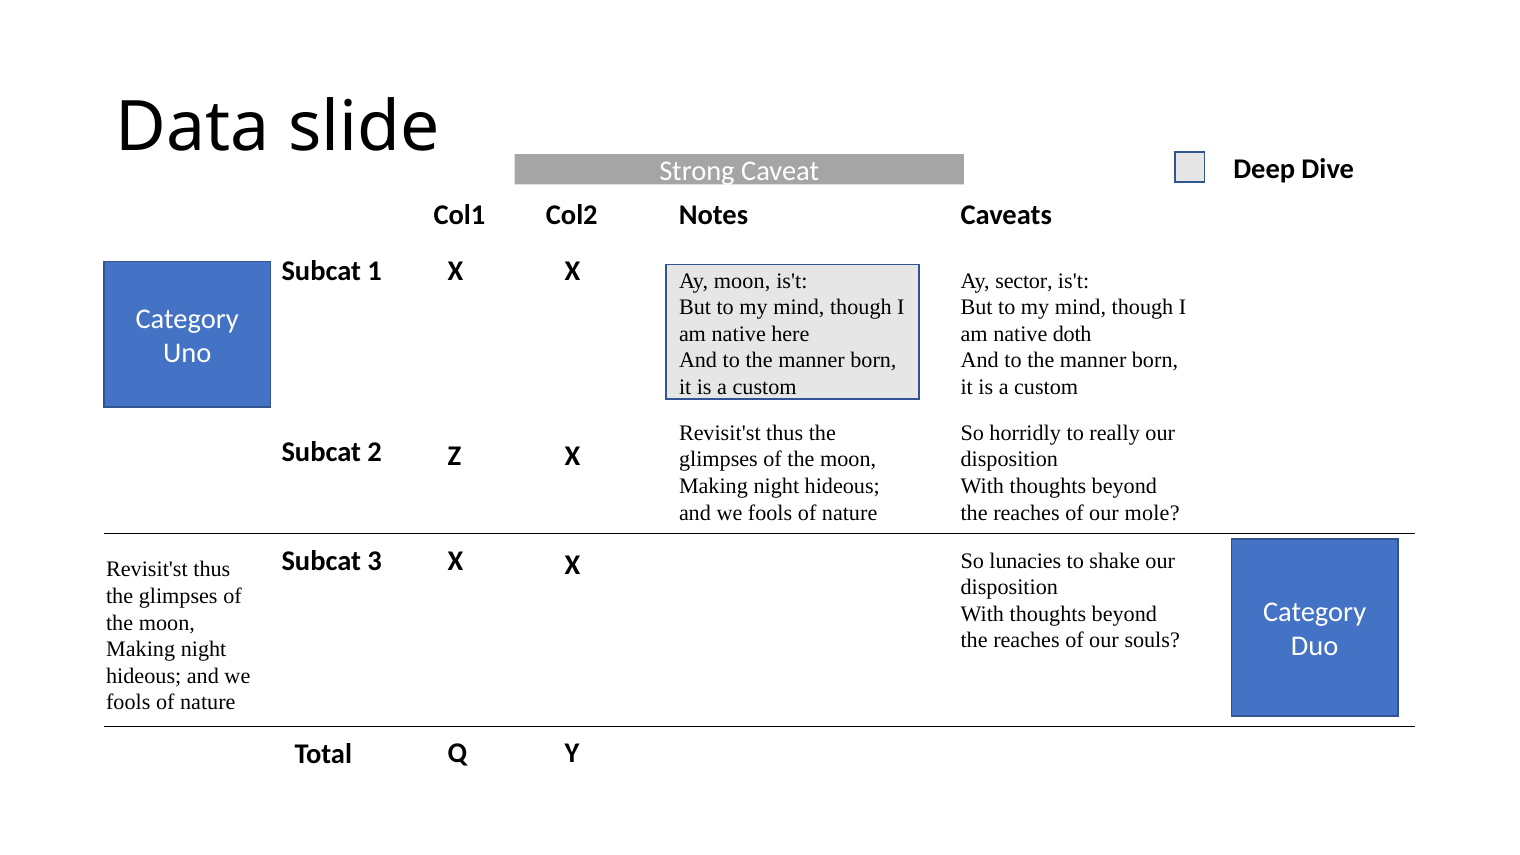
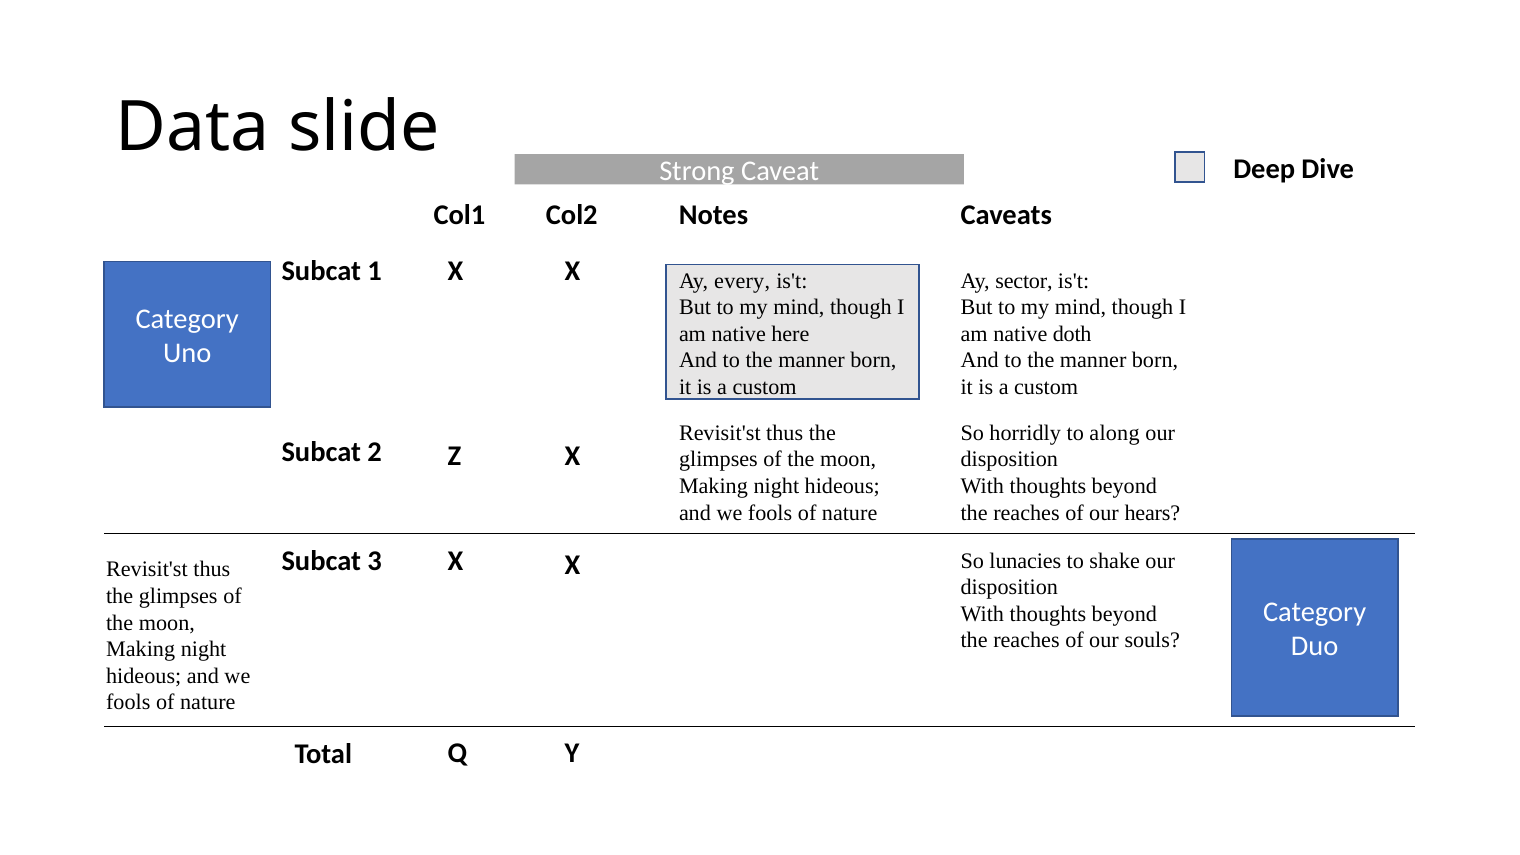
Ay moon: moon -> every (742, 281)
really: really -> along (1115, 433)
mole: mole -> hears (1152, 513)
